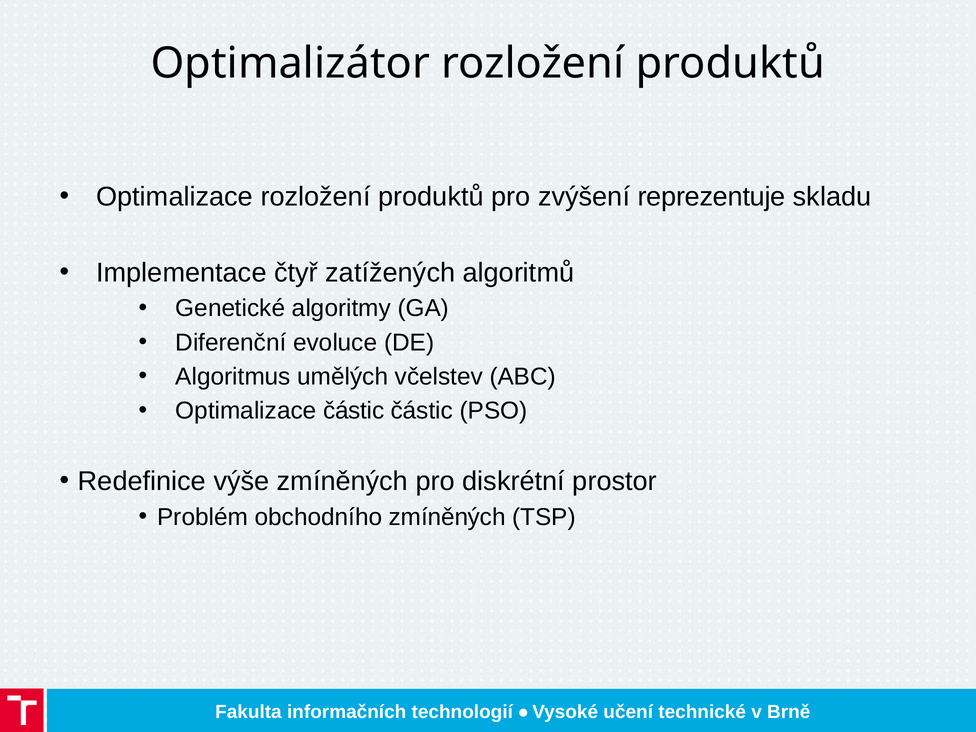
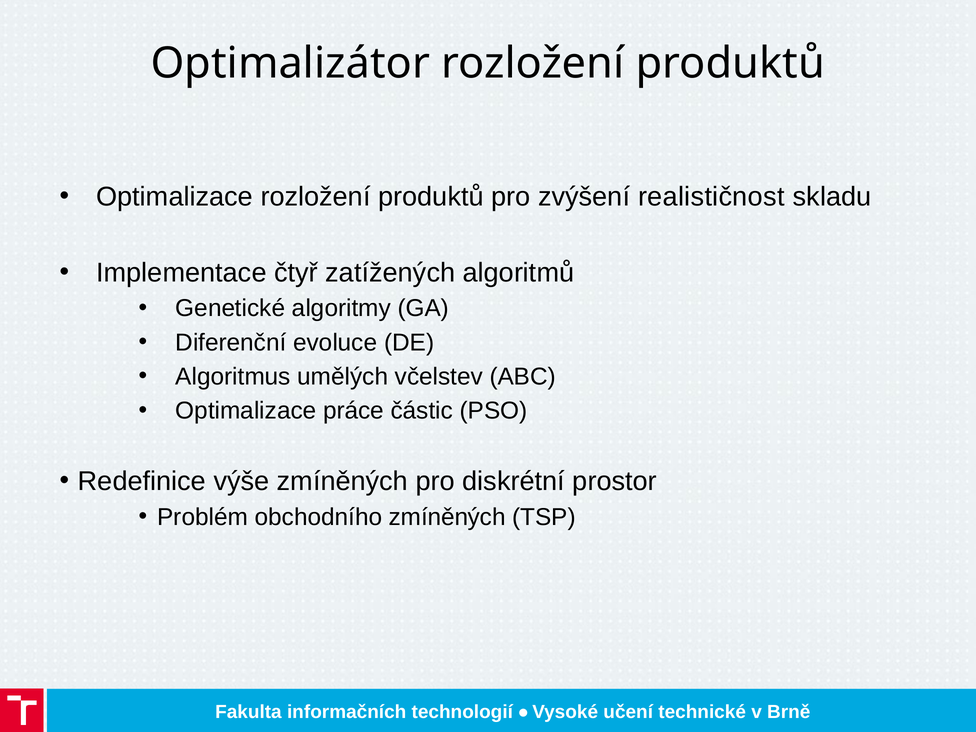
reprezentuje: reprezentuje -> realističnost (711, 197)
Optimalizace částic: částic -> práce (354, 411)
